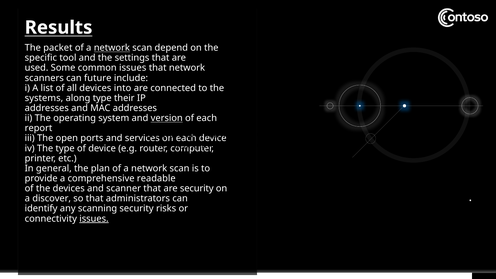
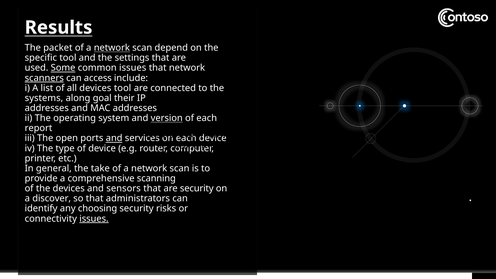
Some underline: none -> present (63, 68)
scanners underline: none -> present (44, 78)
future: future -> access (98, 78)
devices into: into -> tool (123, 88)
along type: type -> goal (102, 98)
and underline: none -> present (114, 138)
plan: plan -> take (100, 168)
readable: readable -> scanning (156, 178)
and scanner: scanner -> sensors (124, 188)
scanning: scanning -> choosing (98, 209)
